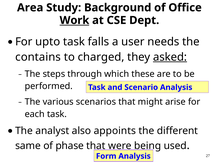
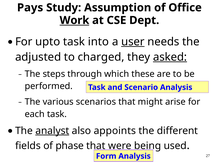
Area: Area -> Pays (30, 8)
Background: Background -> Assumption (118, 8)
falls: falls -> into (98, 42)
user underline: none -> present (133, 42)
contains: contains -> adjusted (38, 57)
analyst underline: none -> present (52, 131)
same: same -> fields (28, 146)
